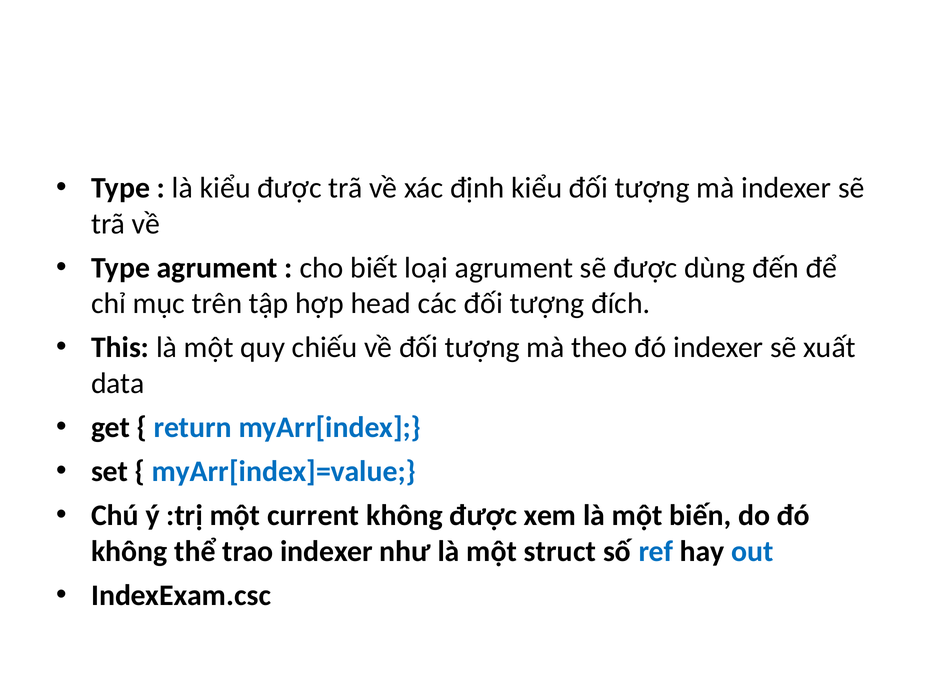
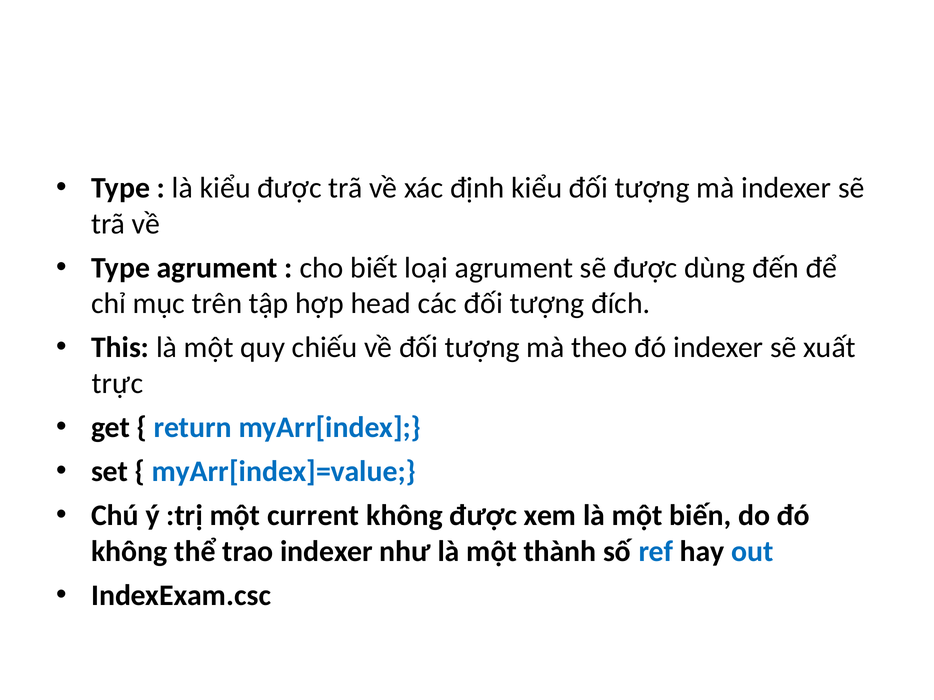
data: data -> trực (117, 384)
struct: struct -> thành (560, 552)
